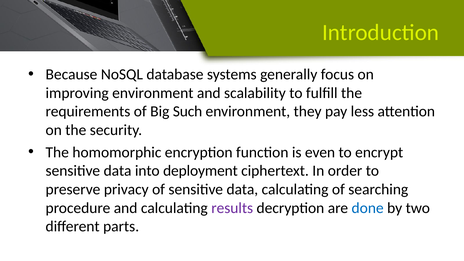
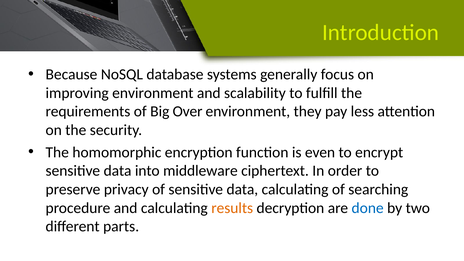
Such: Such -> Over (188, 112)
deployment: deployment -> middleware (200, 171)
results colour: purple -> orange (232, 208)
